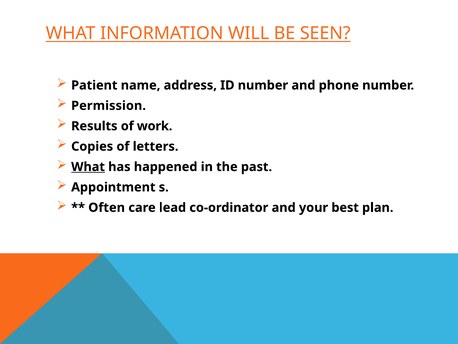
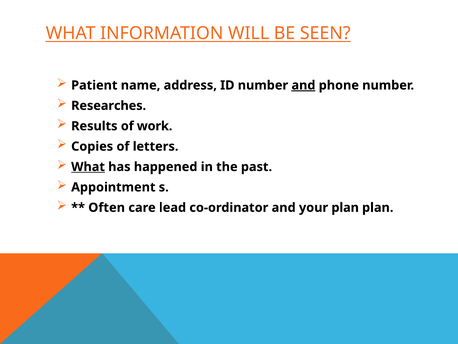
and underline: none -> present (303, 85)
Permission: Permission -> Researches (109, 106)
your best: best -> plan (345, 207)
